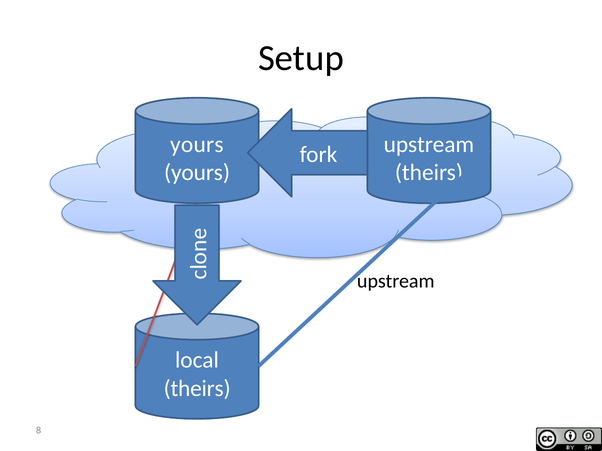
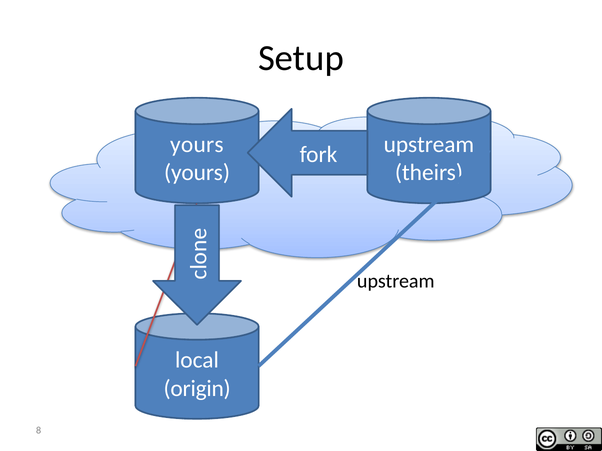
theirs: theirs -> origin (197, 389)
